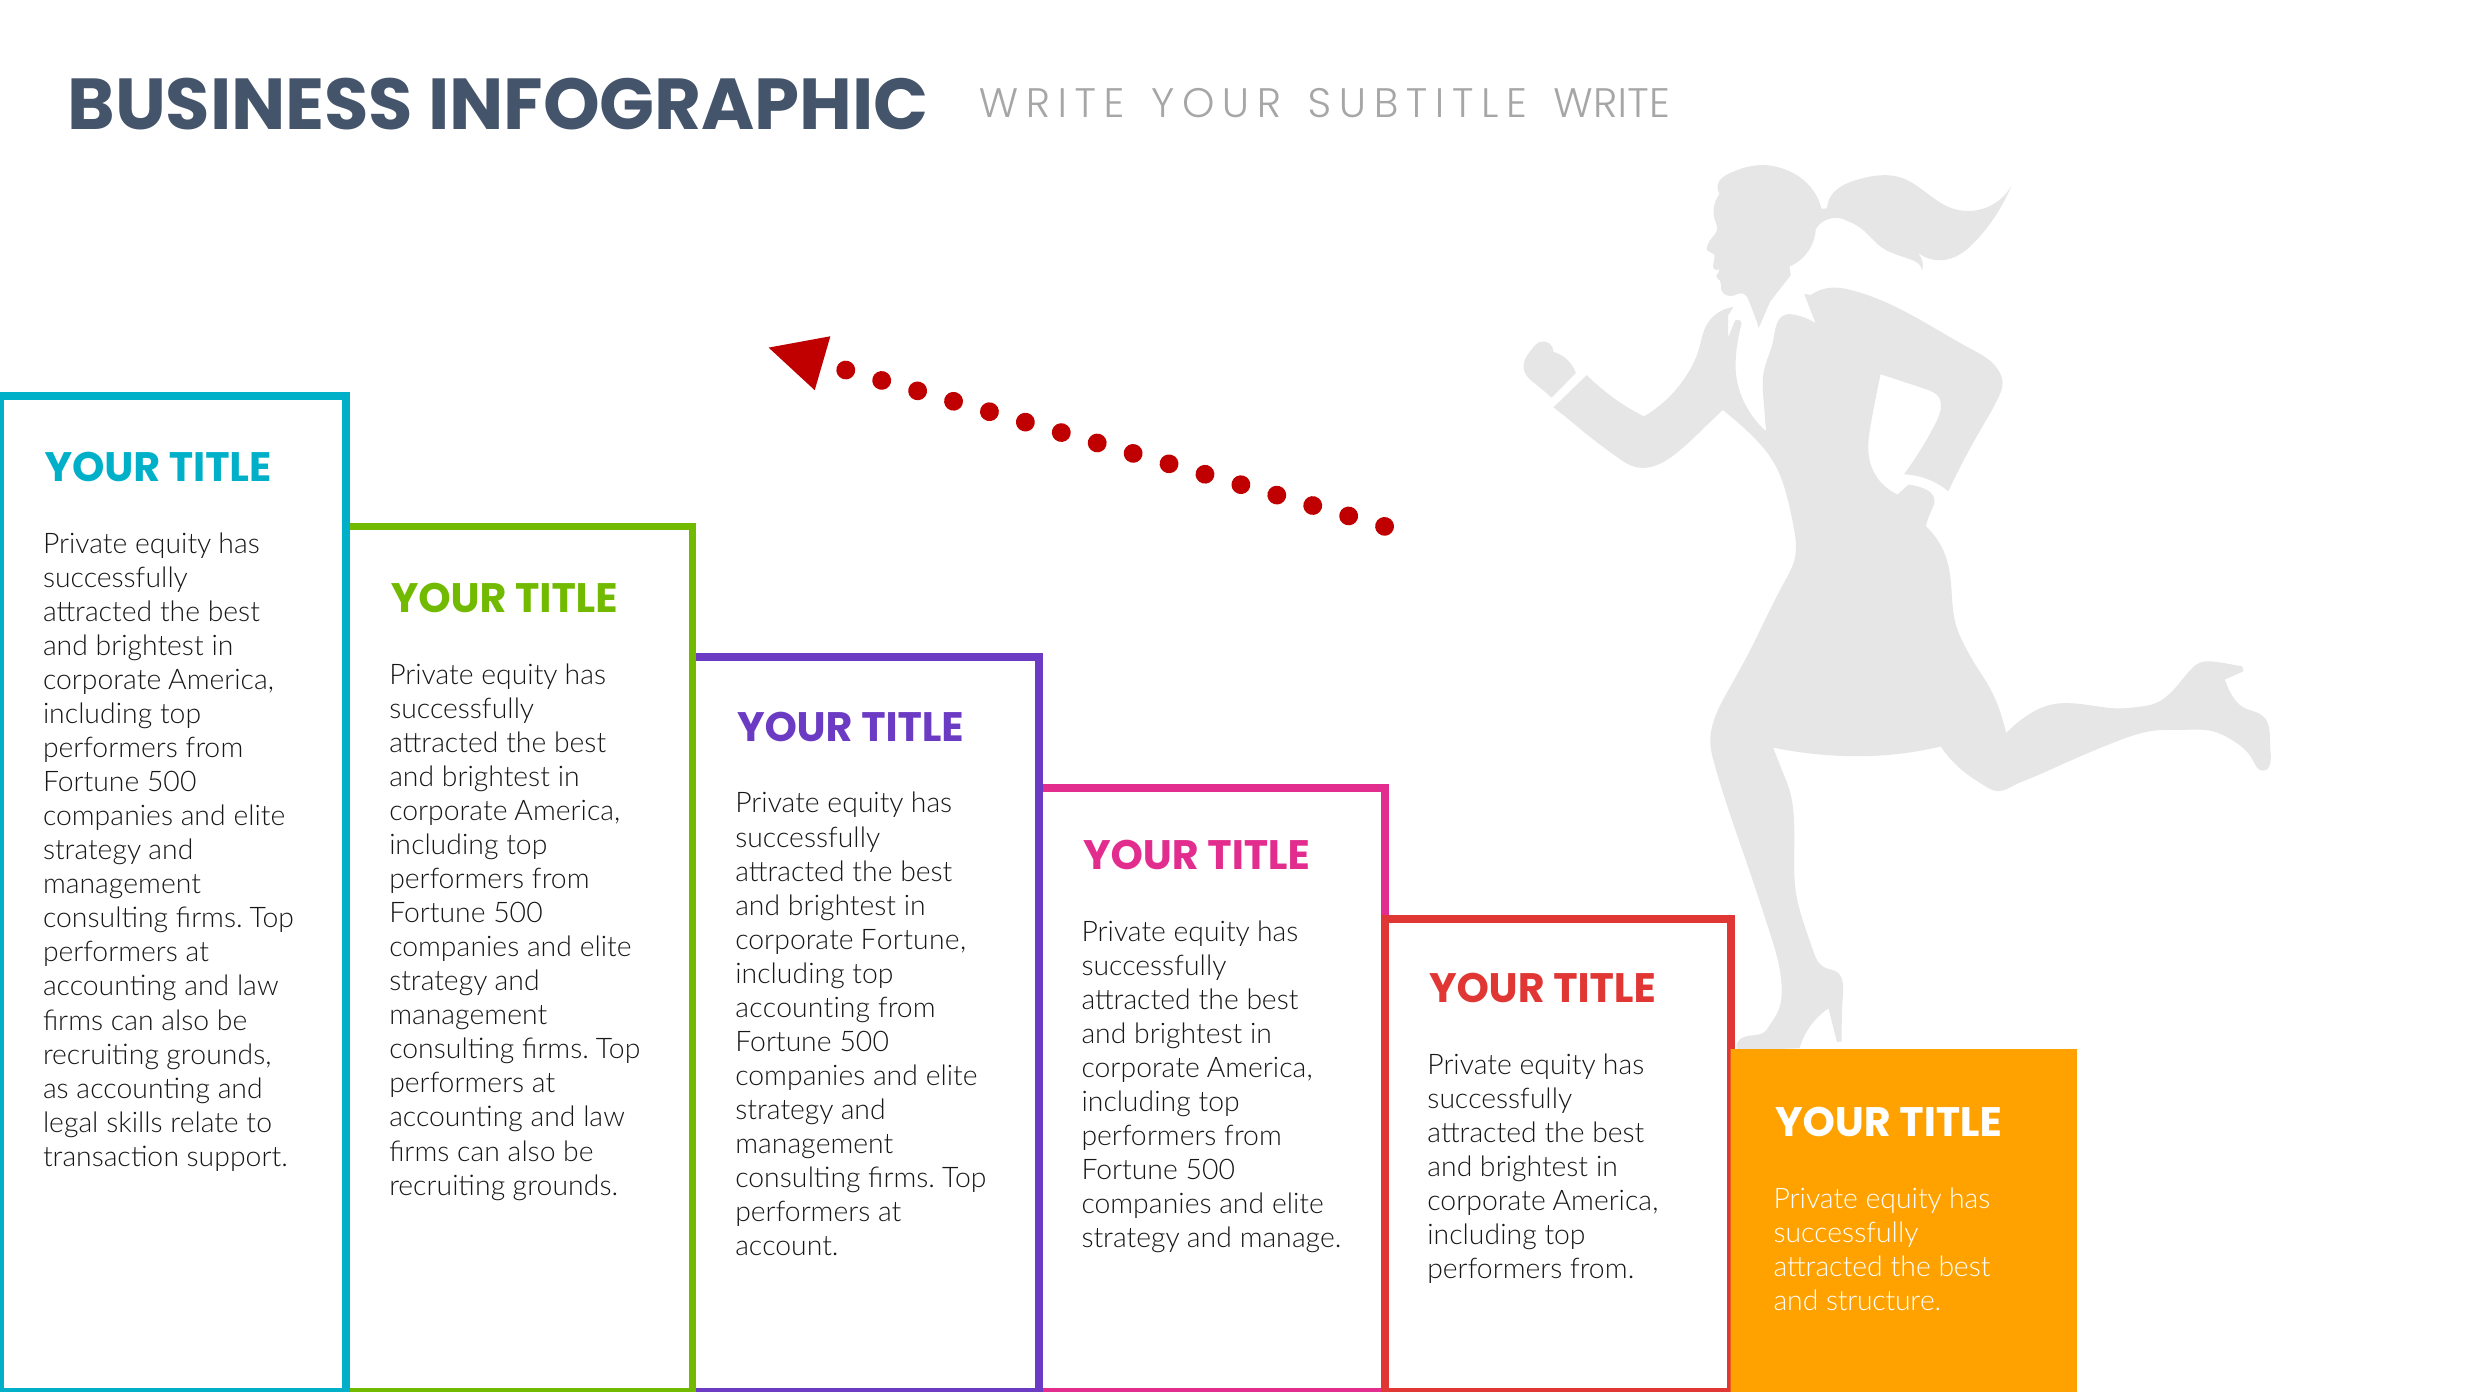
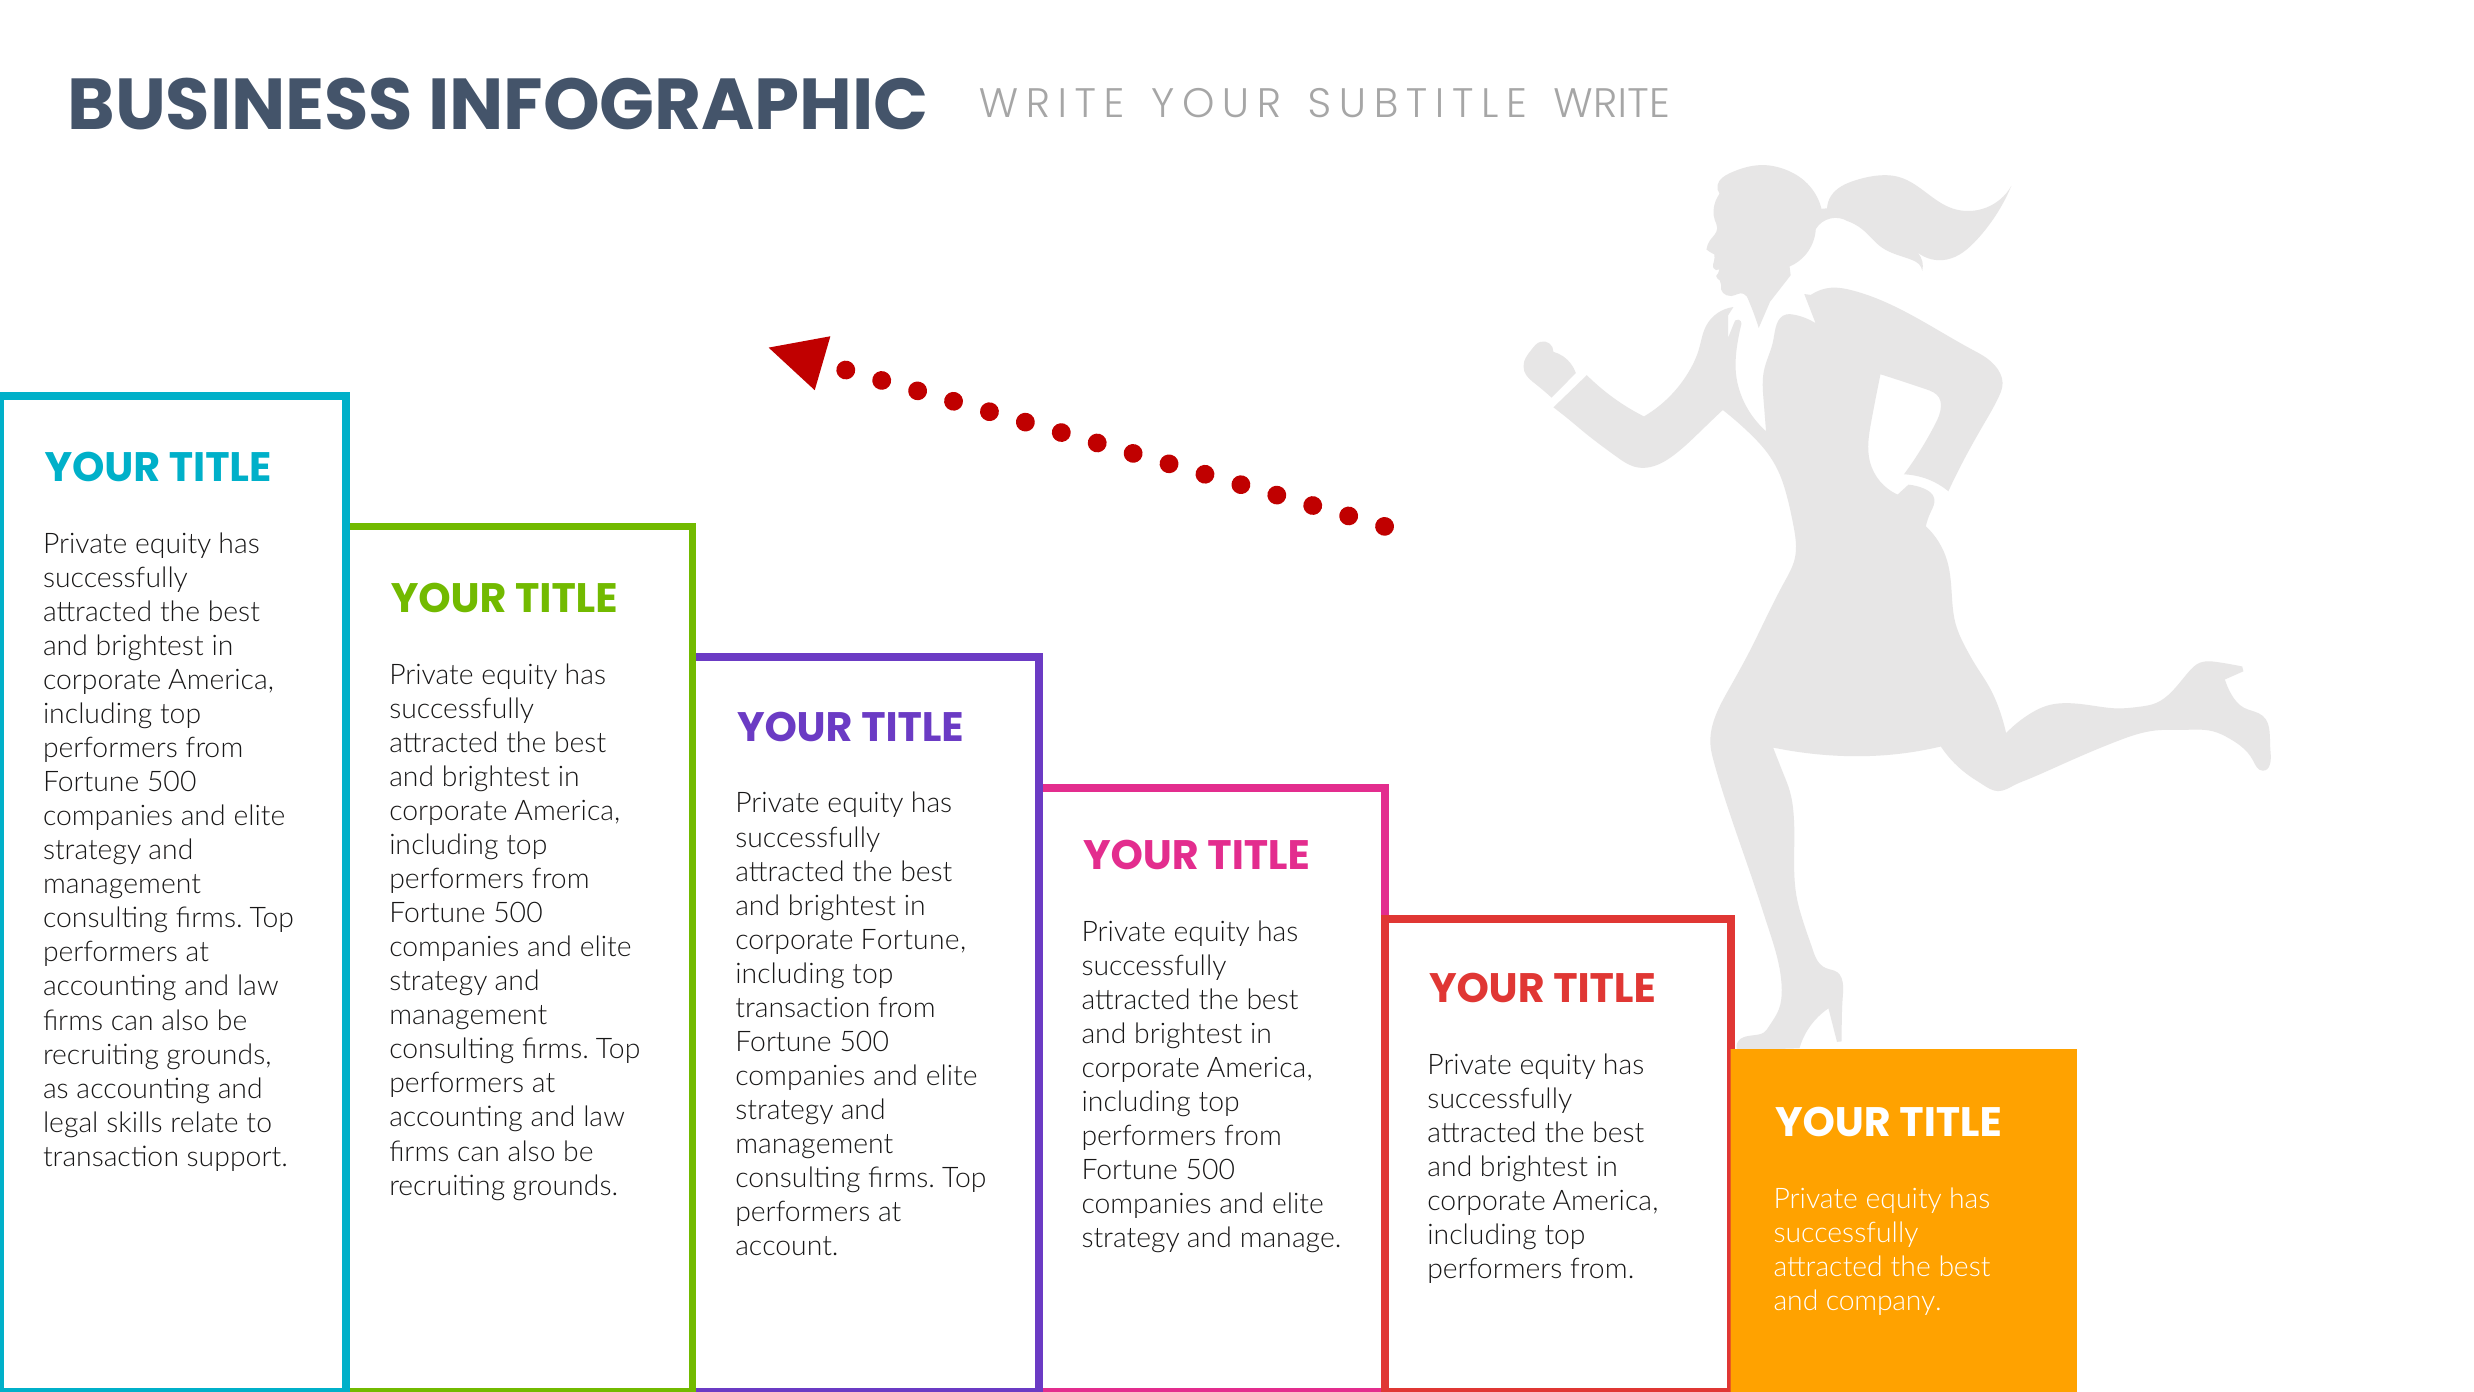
accounting: accounting -> transaction (803, 1008)
structure: structure -> company (1884, 1300)
